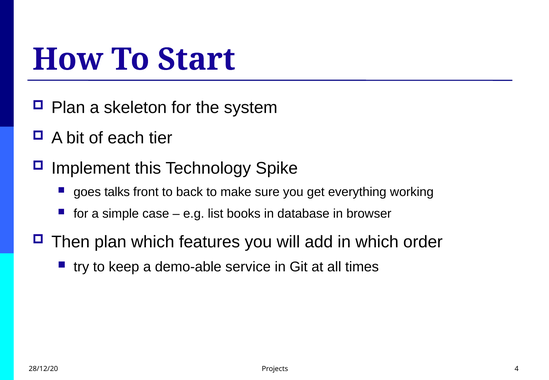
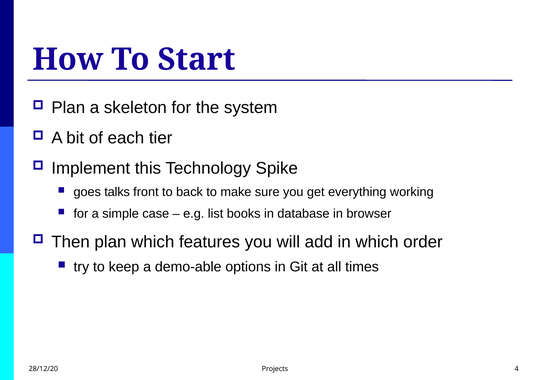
service: service -> options (248, 267)
